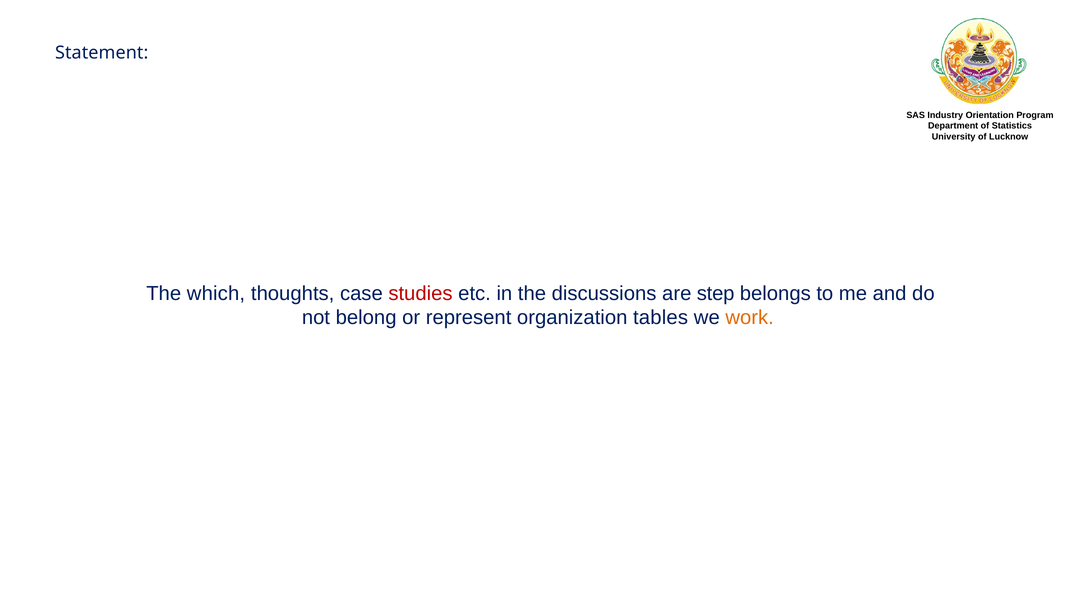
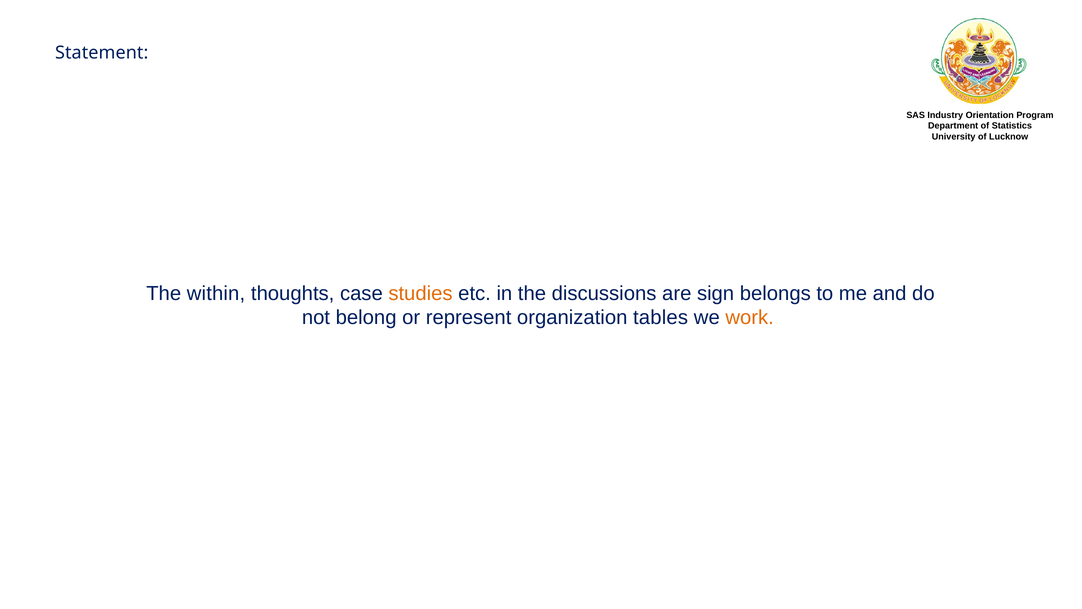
which: which -> within (216, 293)
studies colour: red -> orange (420, 293)
step: step -> sign (716, 293)
